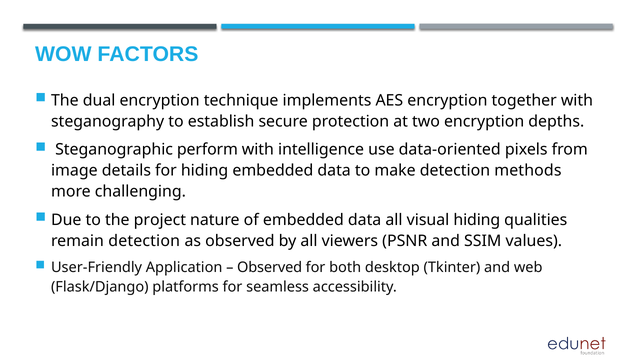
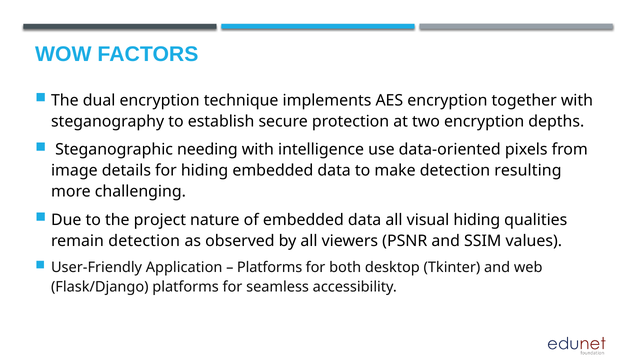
perform: perform -> needing (207, 150)
methods: methods -> resulting (528, 171)
Observed: Observed -> Platforms (270, 267)
